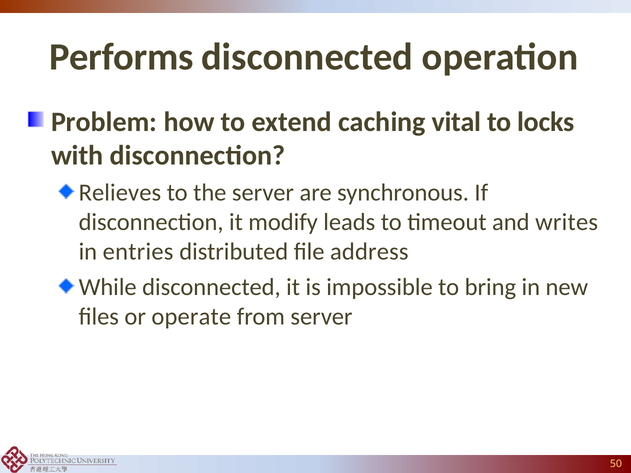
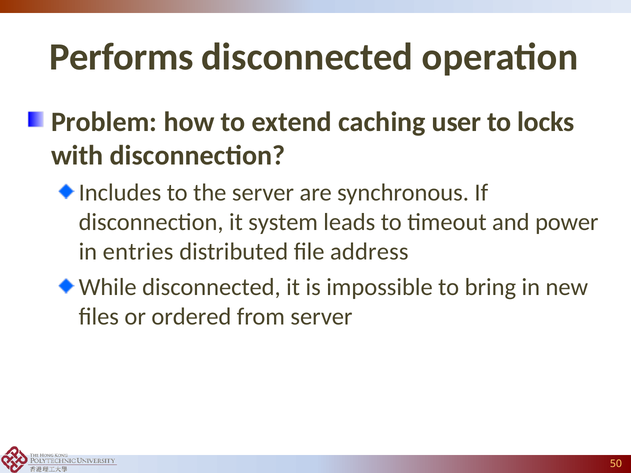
vital: vital -> user (457, 122)
Relieves: Relieves -> Includes (120, 193)
modify: modify -> system (283, 222)
writes: writes -> power (567, 222)
operate: operate -> ordered (191, 317)
